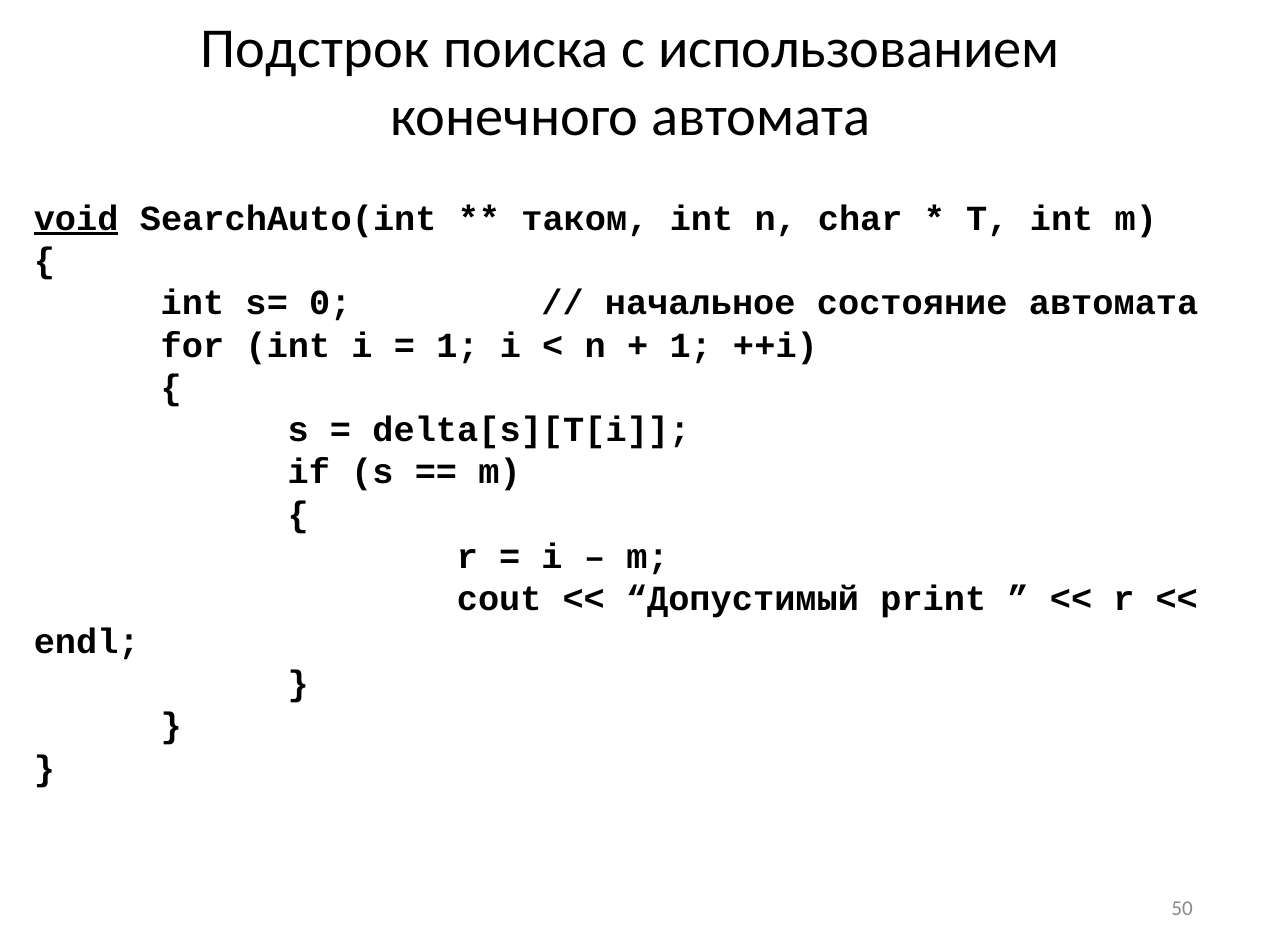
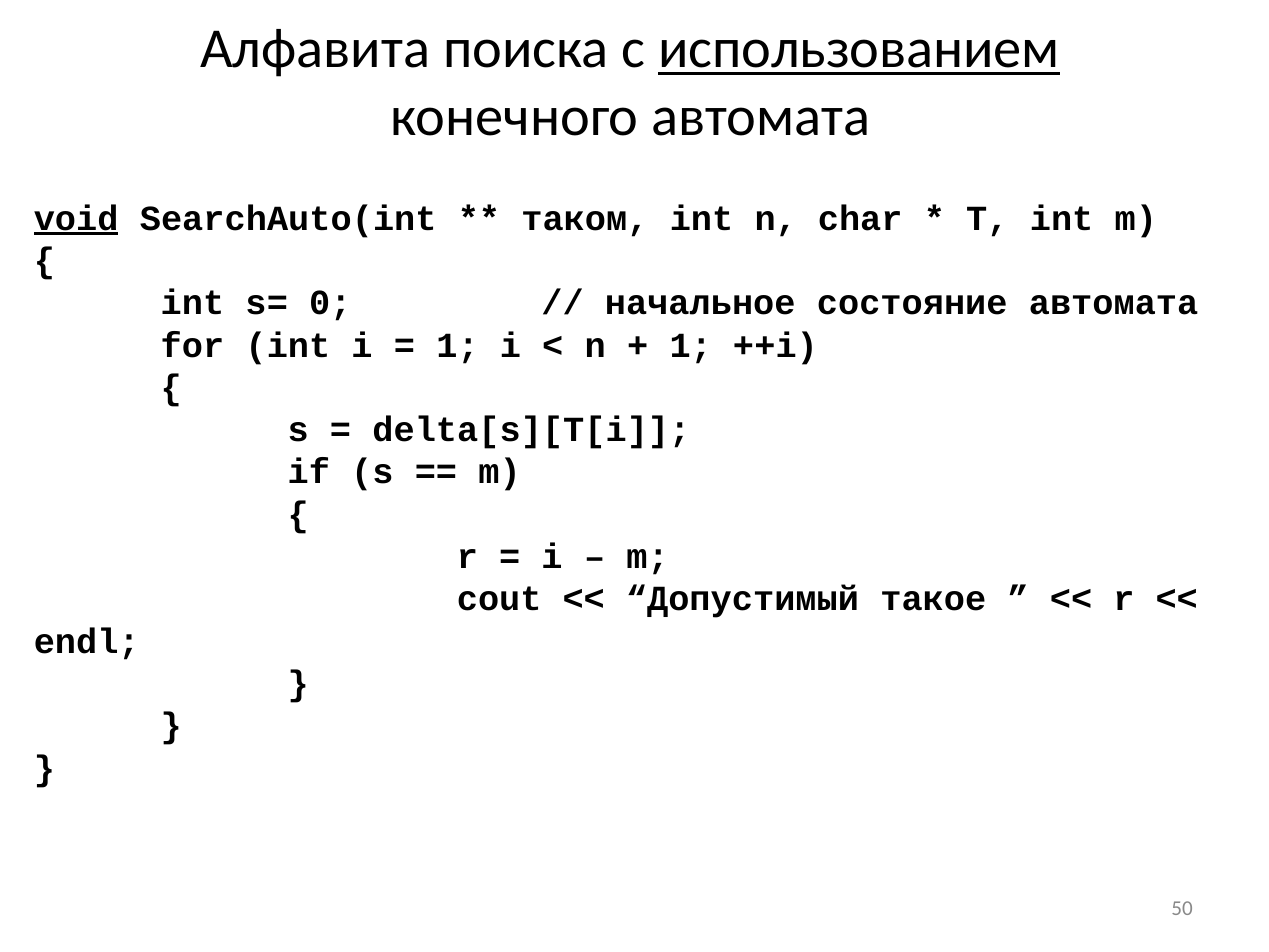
Подстрок: Подстрок -> Алфавита (315, 49)
использованием underline: none -> present (859, 49)
print: print -> такое (933, 599)
